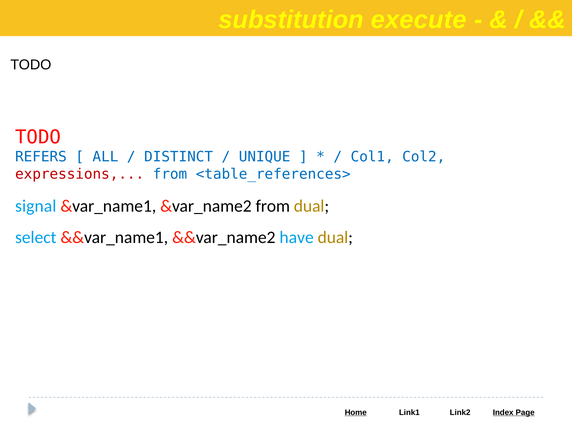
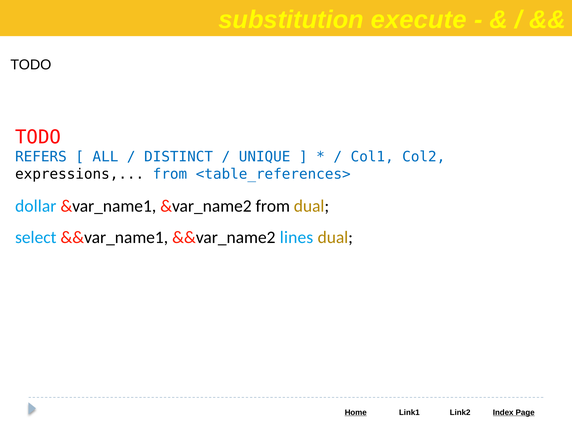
expressions colour: red -> black (80, 174)
signal: signal -> dollar (36, 206)
have: have -> lines (297, 238)
